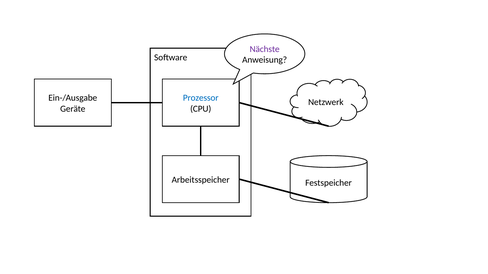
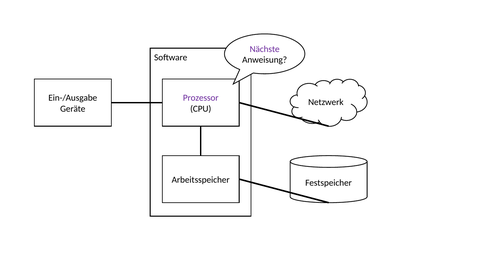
Prozessor colour: blue -> purple (201, 98)
